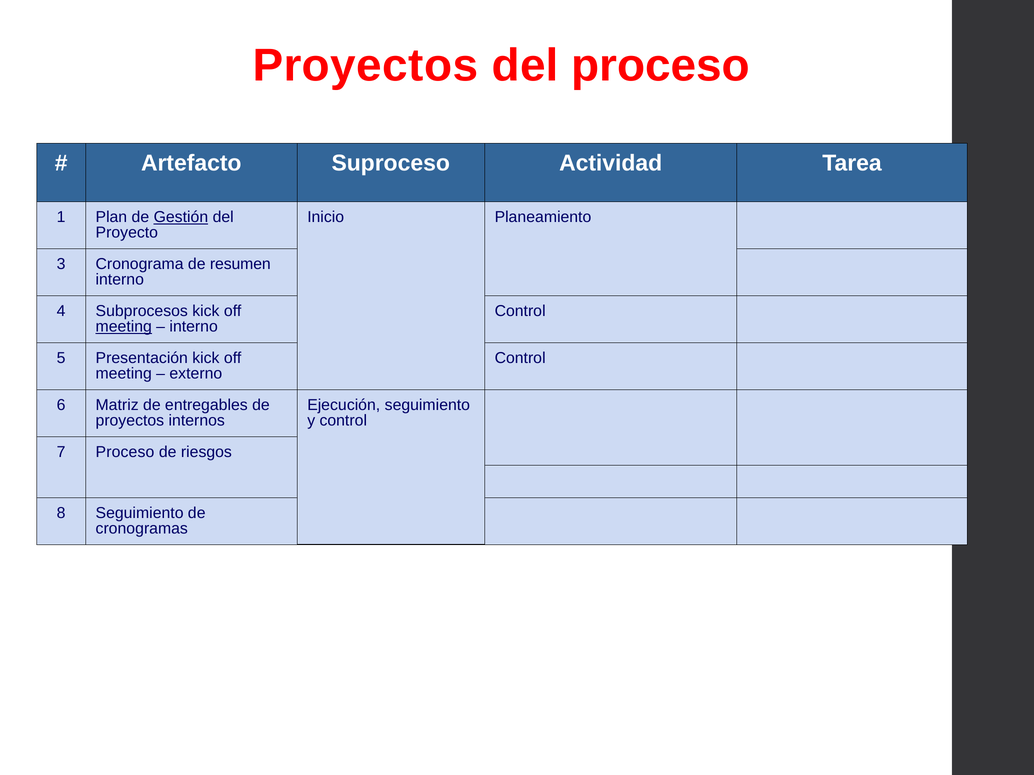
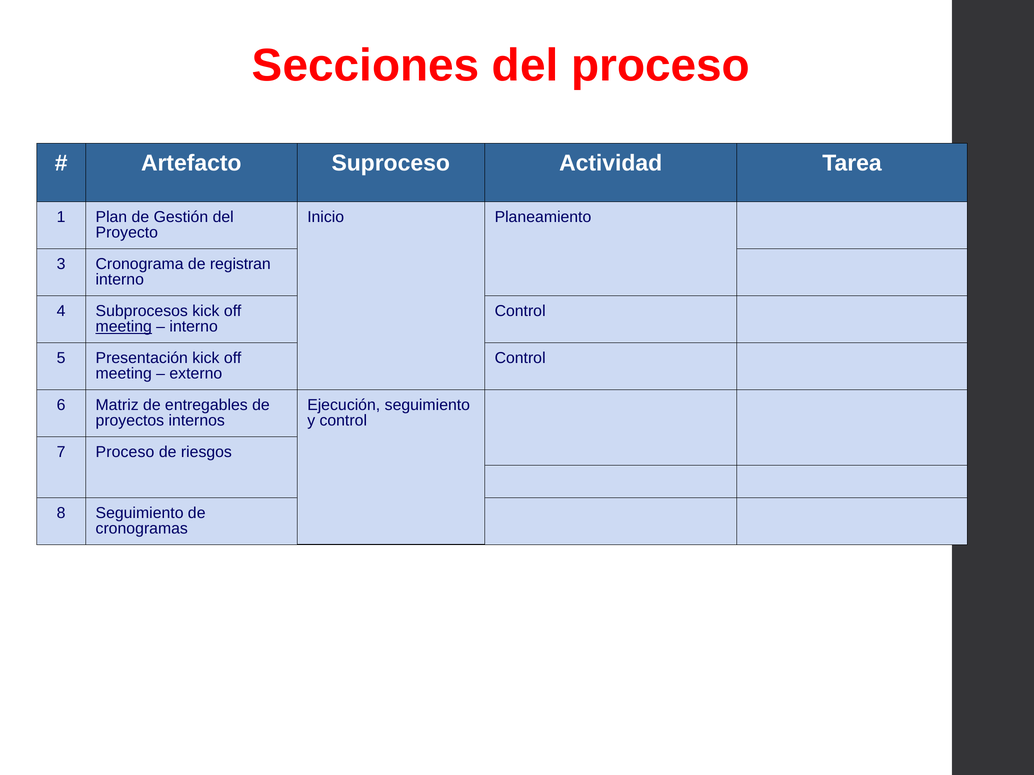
Proyectos: Proyectos -> Secciones (366, 66)
Gestión underline: present -> none (181, 217)
resumen: resumen -> registran (240, 264)
